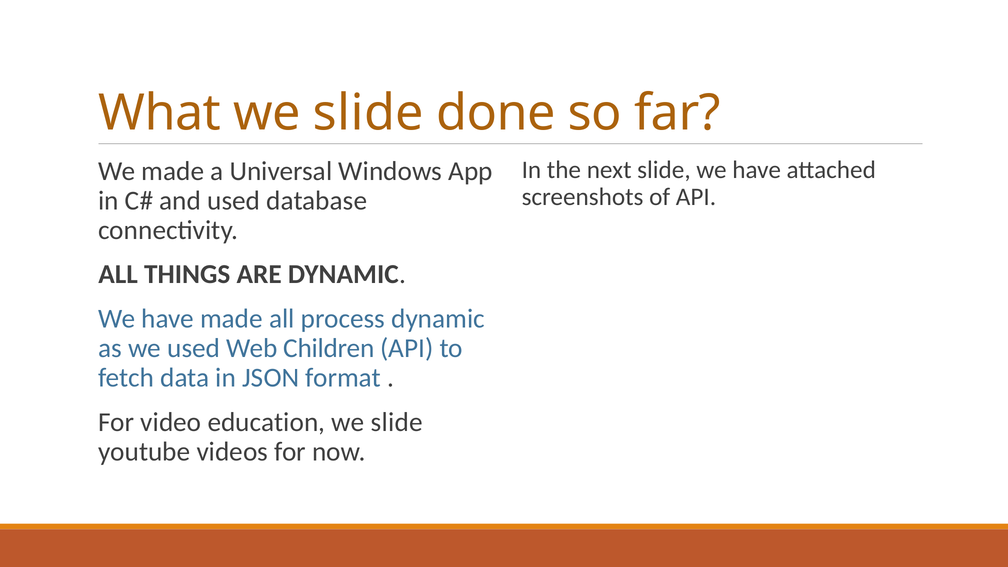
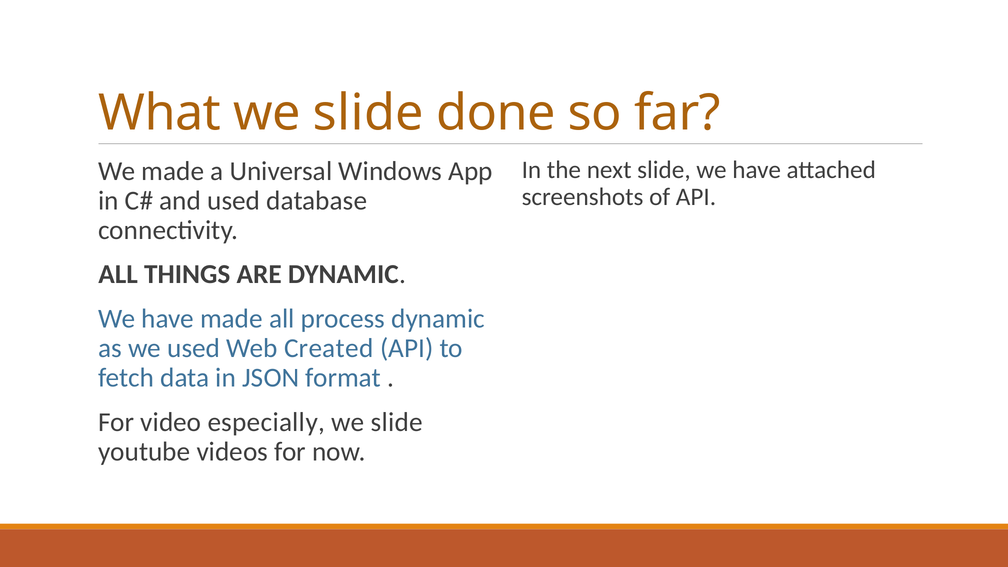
Children: Children -> Created (329, 348)
education: education -> especially (266, 422)
